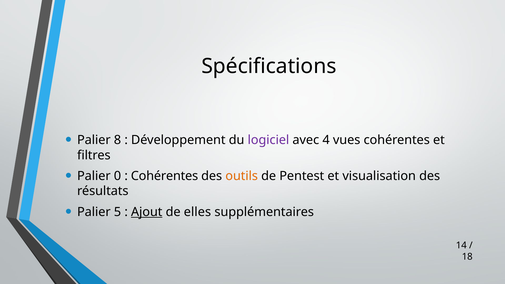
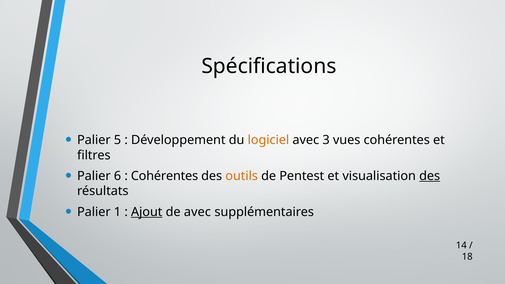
8: 8 -> 5 (118, 140)
logiciel colour: purple -> orange (268, 140)
4: 4 -> 3 (326, 140)
0: 0 -> 6 (118, 176)
des underline: none -> present (430, 176)
5: 5 -> 1 (118, 212)
de elles: elles -> avec (197, 212)
